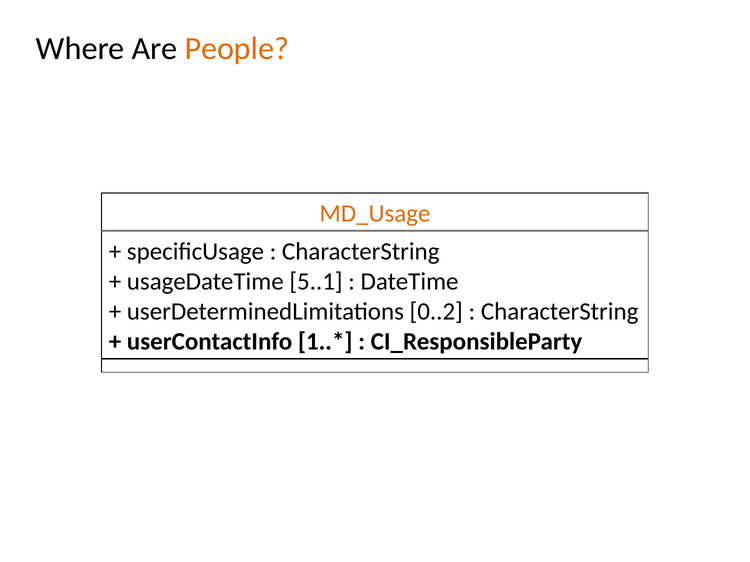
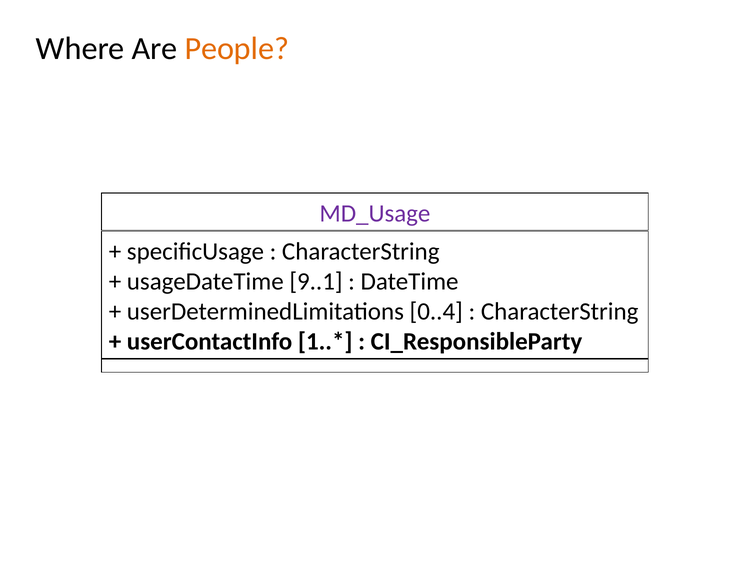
MD_Usage colour: orange -> purple (375, 214)
5..1: 5..1 -> 9..1 (316, 282)
0..2: 0..2 -> 0..4 (436, 312)
